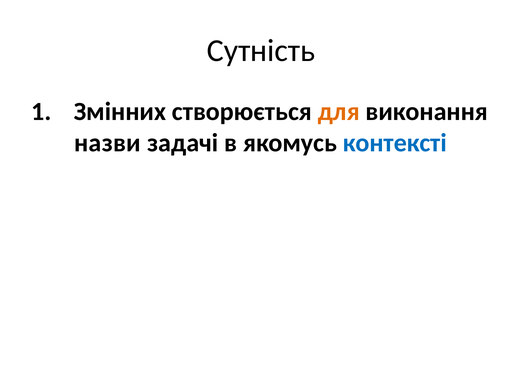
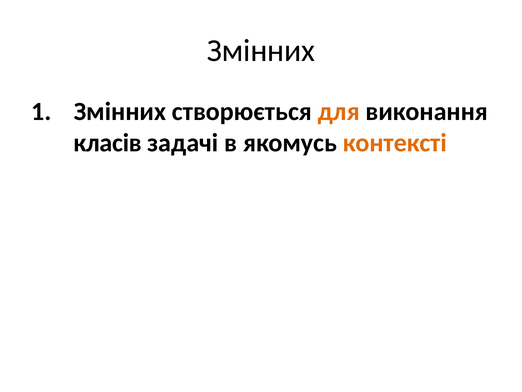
Сутність: Сутність -> Змінних (261, 51)
назви: назви -> класів (108, 143)
контексті colour: blue -> orange (395, 143)
